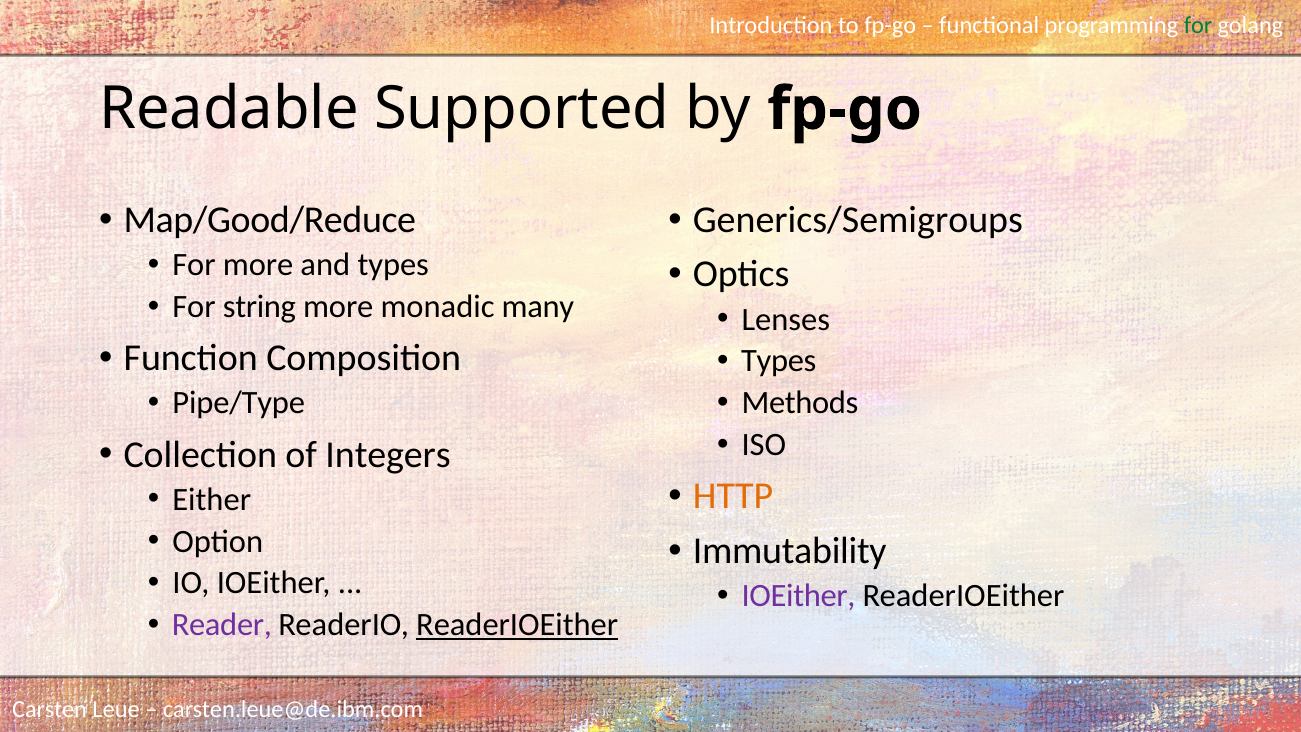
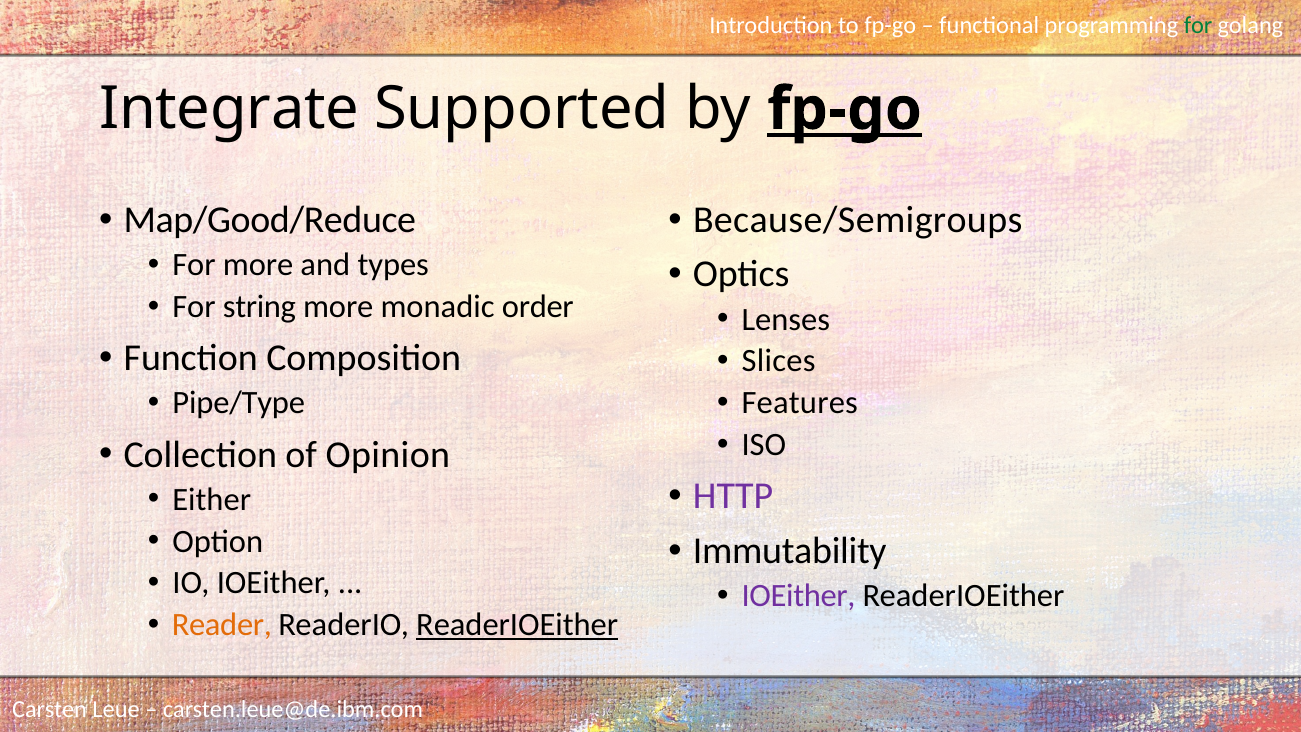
Readable: Readable -> Integrate (229, 109)
fp-go underline: none -> present (845, 109)
Generics/Semigroups: Generics/Semigroups -> Because/Semigroups (858, 220)
many: many -> order (538, 307)
Types: Types -> Slices (779, 361)
Methods: Methods -> Features (800, 403)
Integers: Integers -> Opinion (388, 454)
HTTP colour: orange -> purple (733, 496)
Reader colour: purple -> orange (222, 625)
